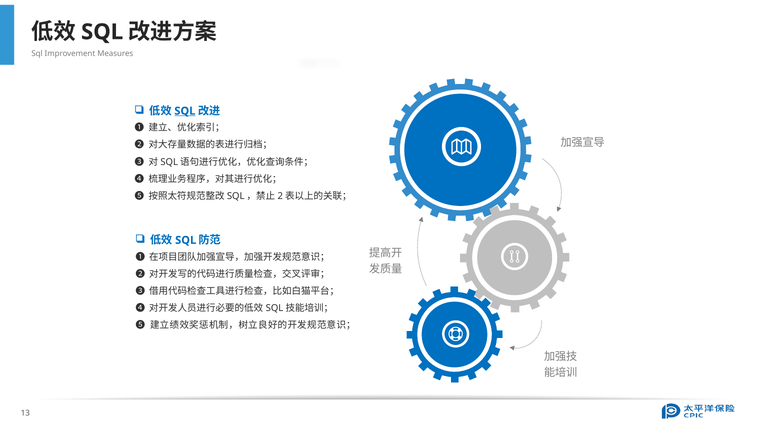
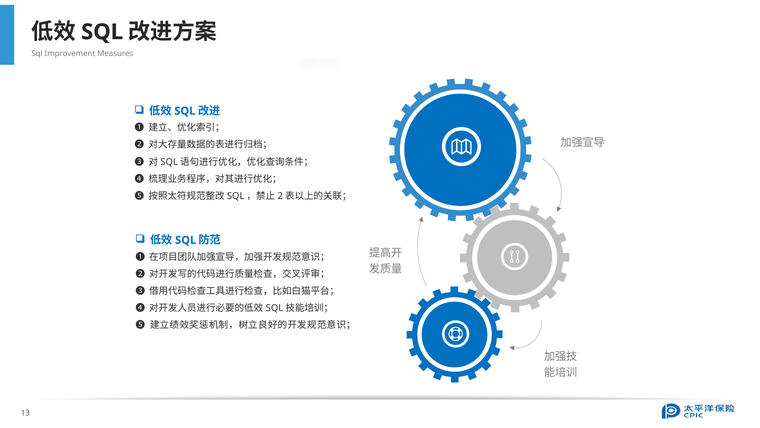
SQL underline: present -> none (185, 111)
